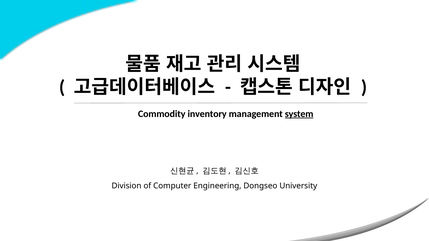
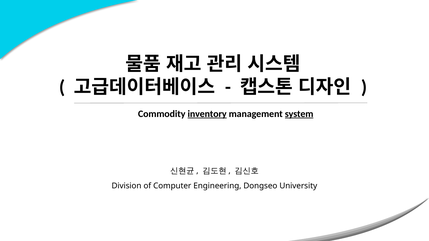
inventory underline: none -> present (207, 114)
